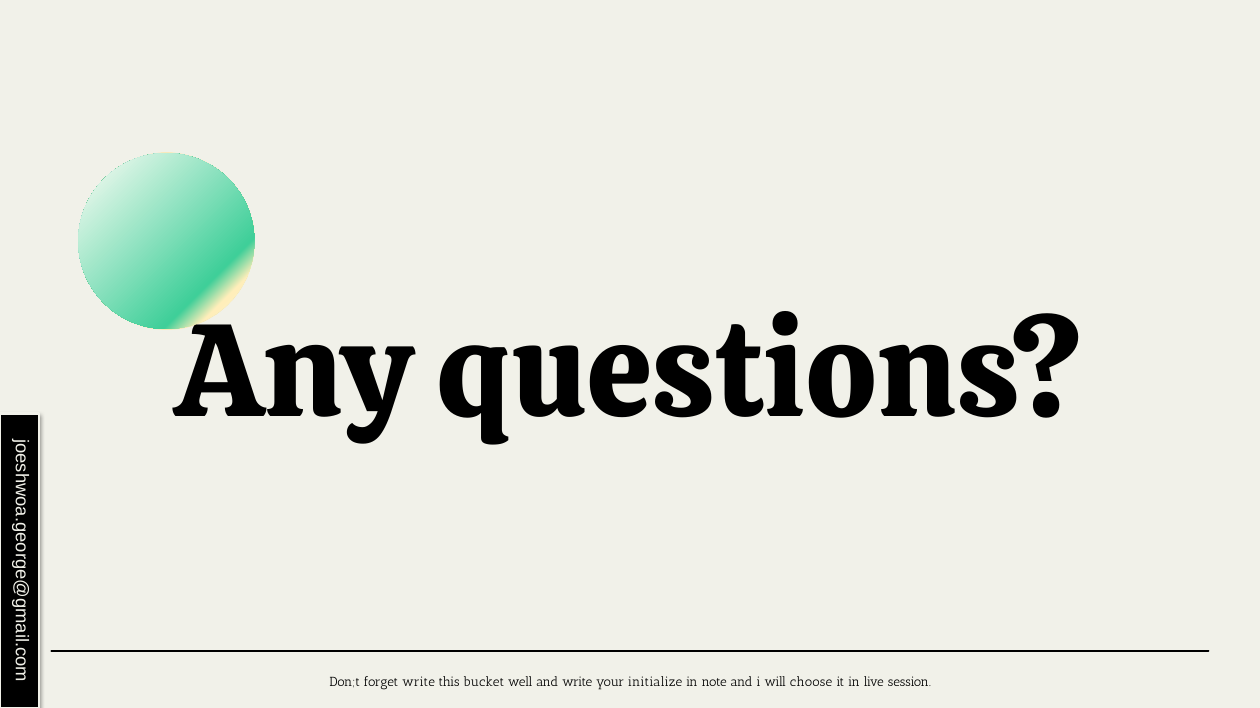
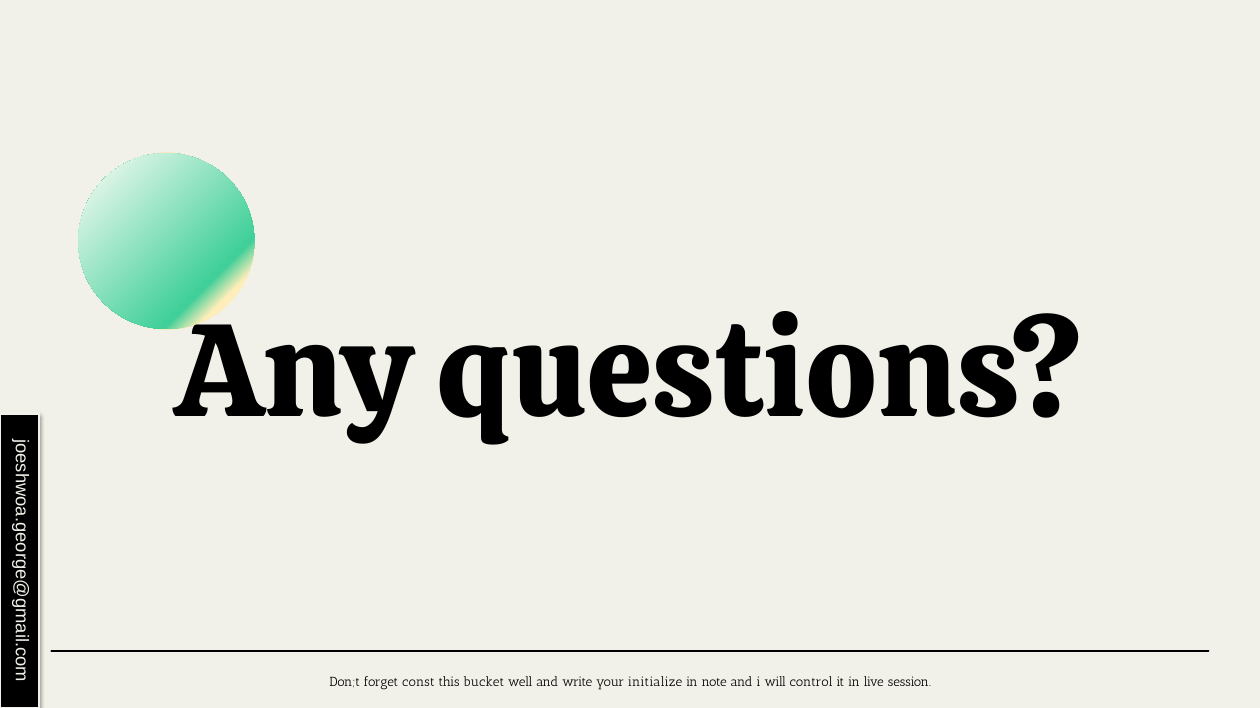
forget write: write -> const (418, 683)
choose: choose -> control (811, 683)
